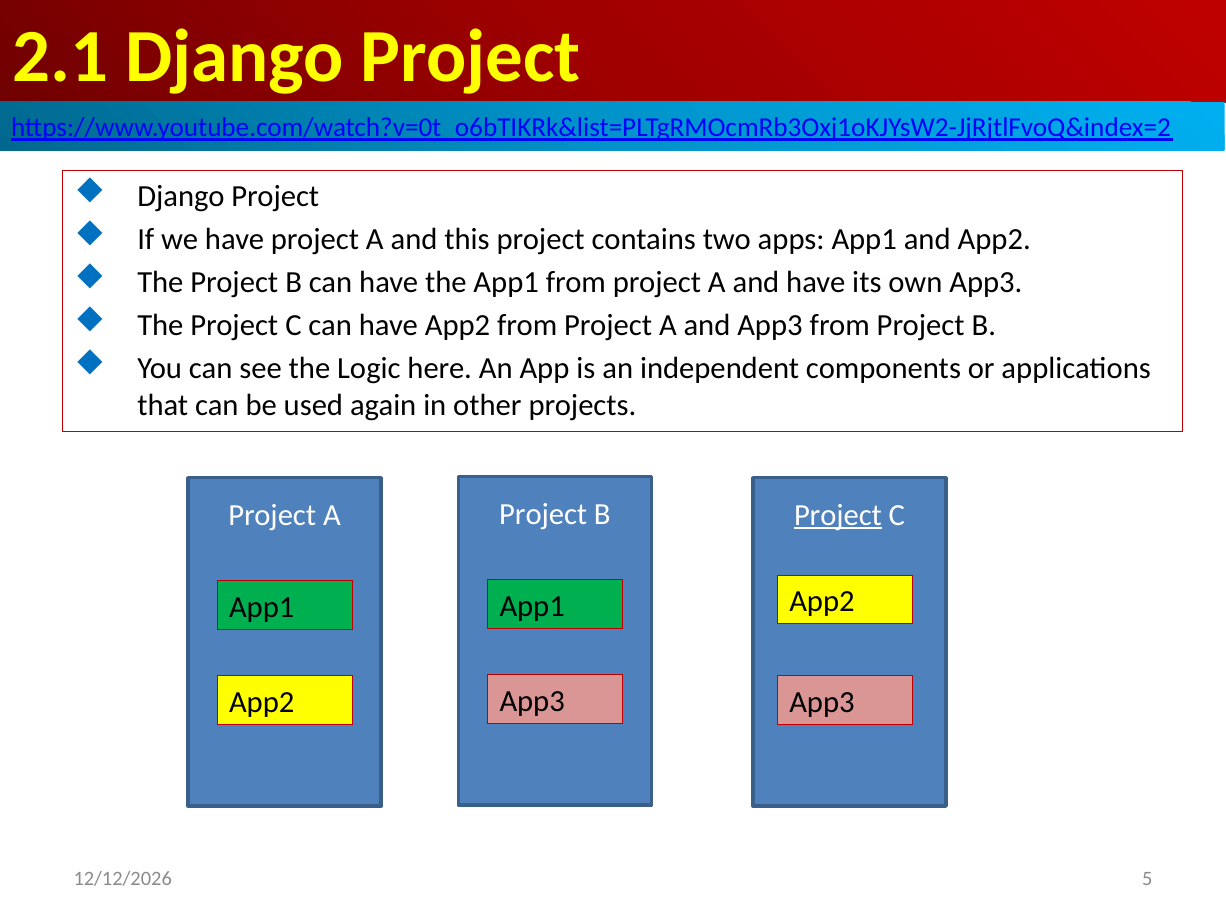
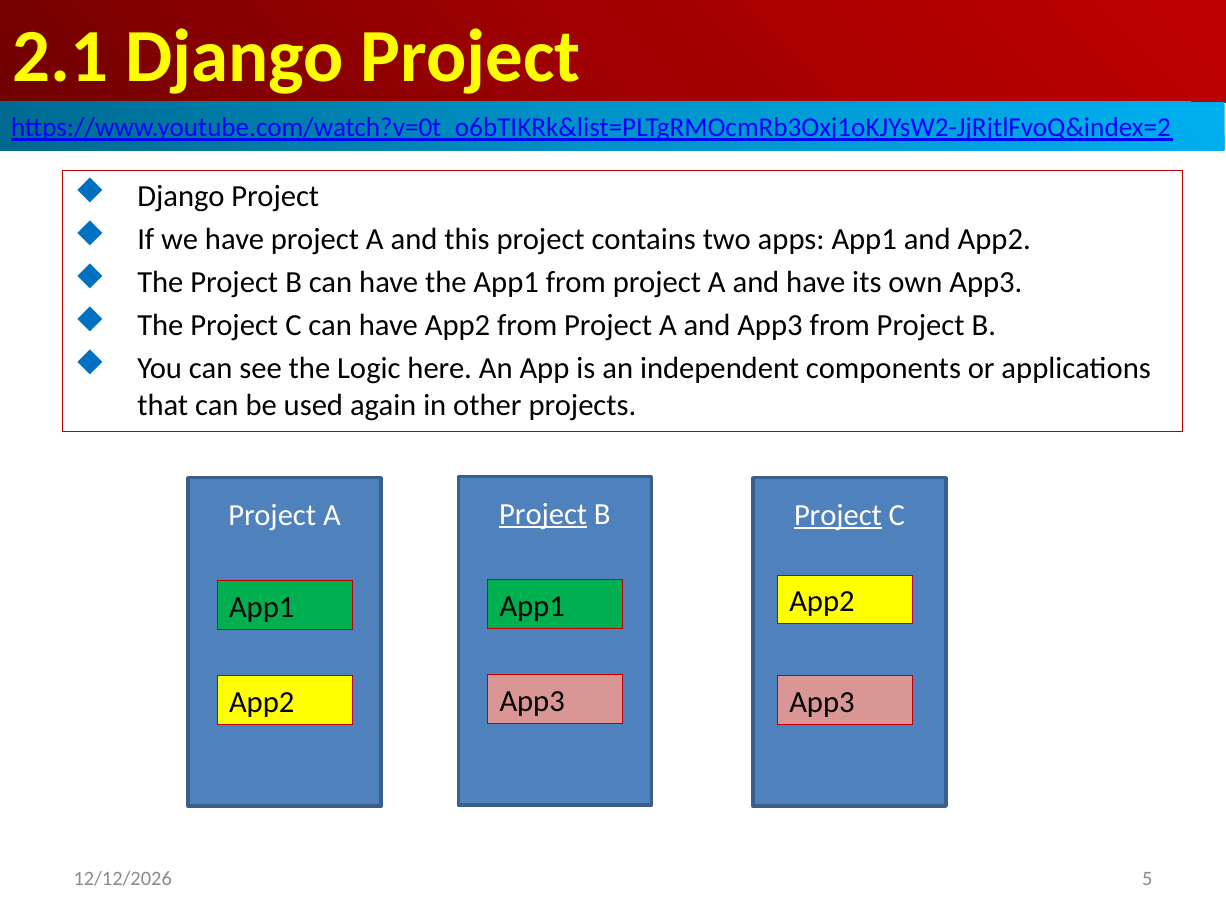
Project underline: none -> present (543, 514)
